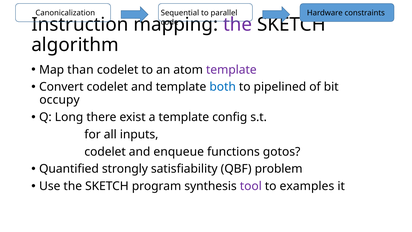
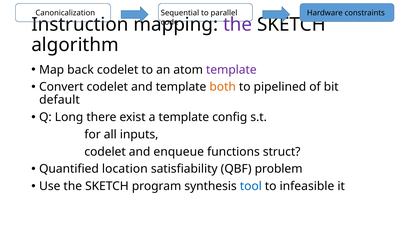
than: than -> back (80, 70)
both colour: blue -> orange (223, 87)
occupy: occupy -> default (60, 100)
gotos: gotos -> struct (282, 152)
strongly: strongly -> location (125, 169)
tool colour: purple -> blue (251, 186)
examples: examples -> infeasible (307, 186)
